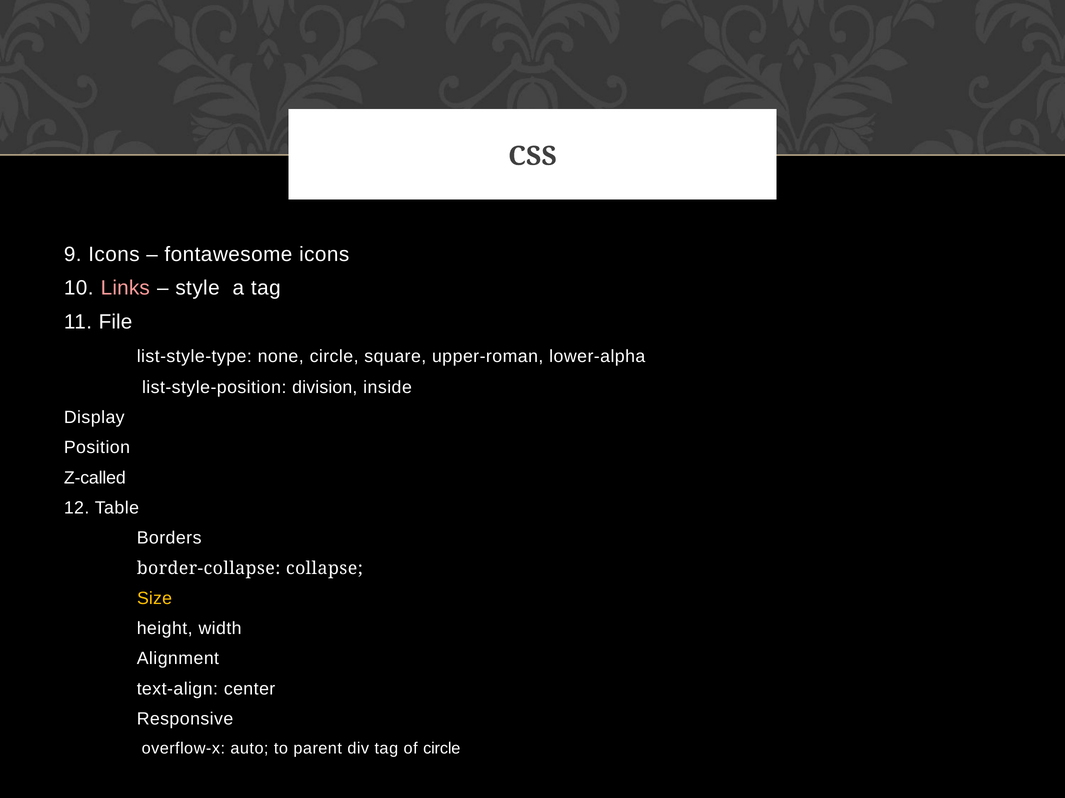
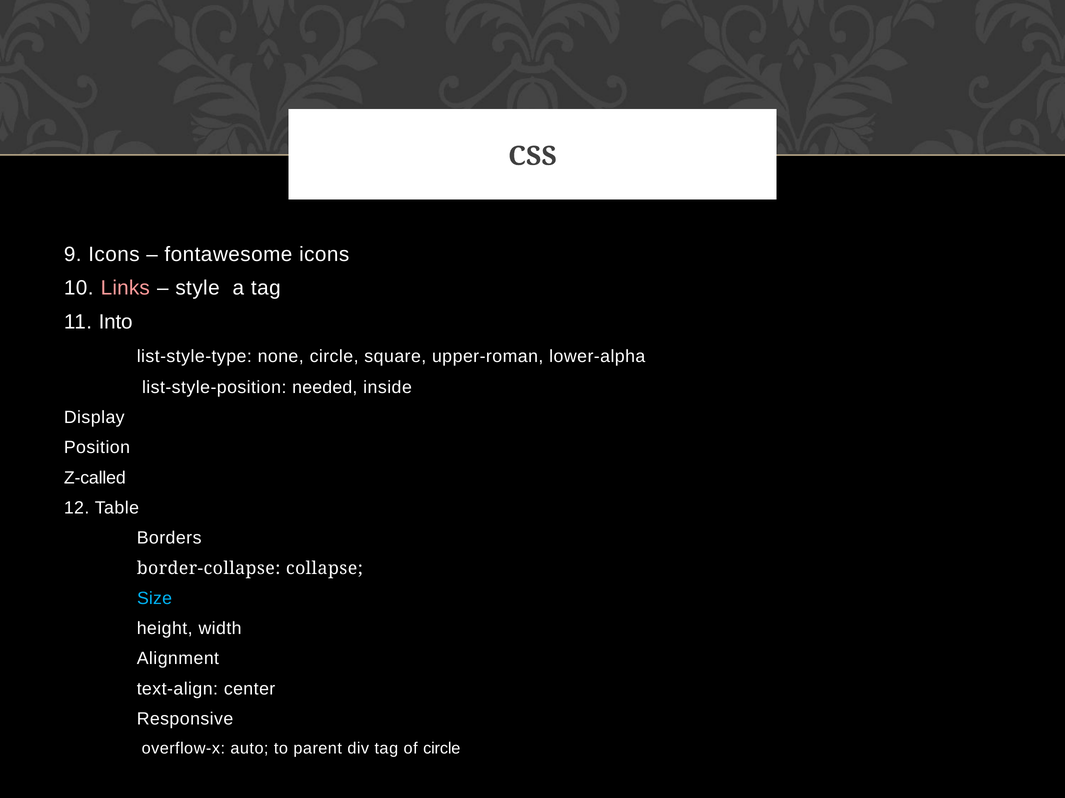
File: File -> Into (116, 322)
division: division -> needed (325, 388)
Size colour: yellow -> light blue (155, 599)
